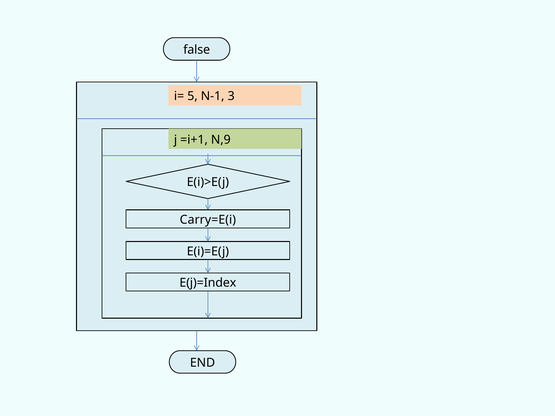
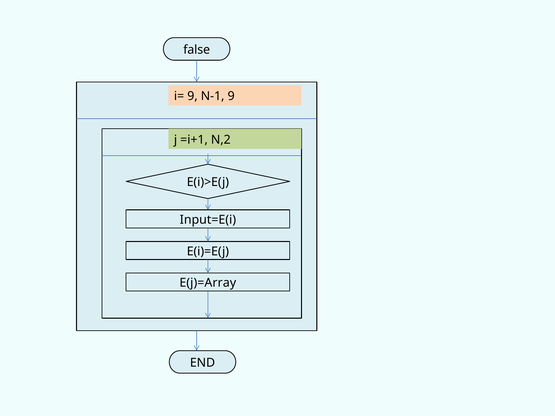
i= 5: 5 -> 9 (192, 96)
N-1 3: 3 -> 9 (231, 96)
N,9: N,9 -> N,2 (221, 140)
Carry=E(i: Carry=E(i -> Input=E(i (208, 220)
E(j)=Index: E(j)=Index -> E(j)=Array (208, 283)
